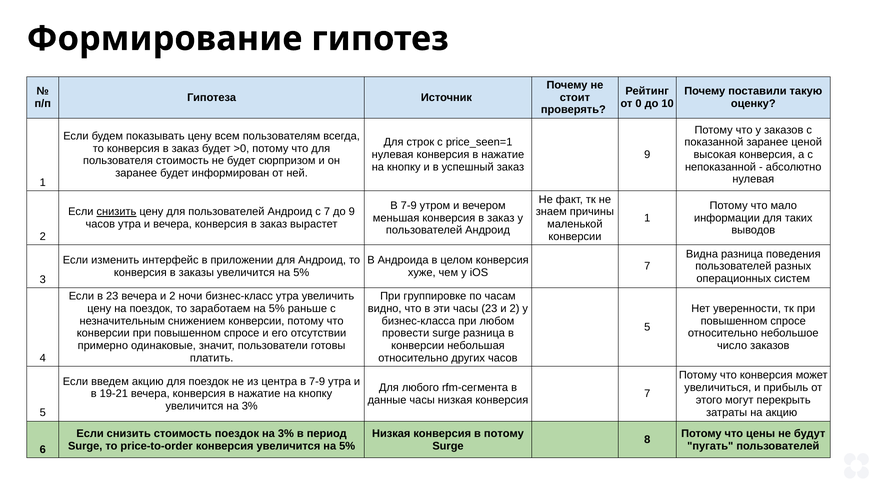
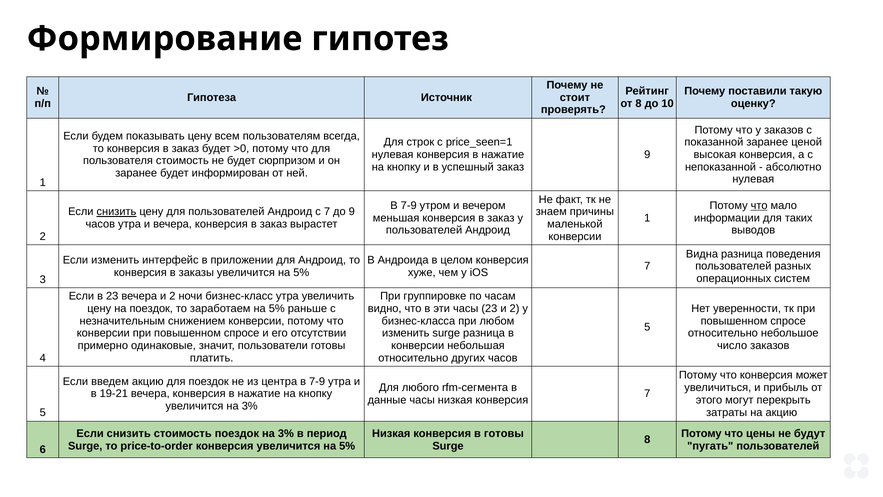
от 0: 0 -> 8 (639, 104)
что underline: none -> present (759, 205)
провести: провести -> изменить (406, 333)
в потому: потому -> готовы (504, 433)
